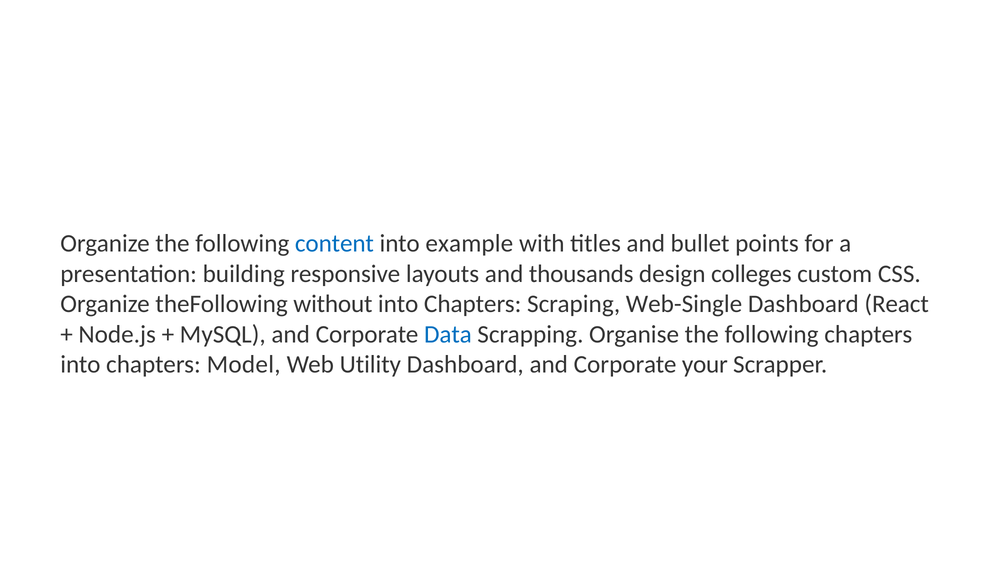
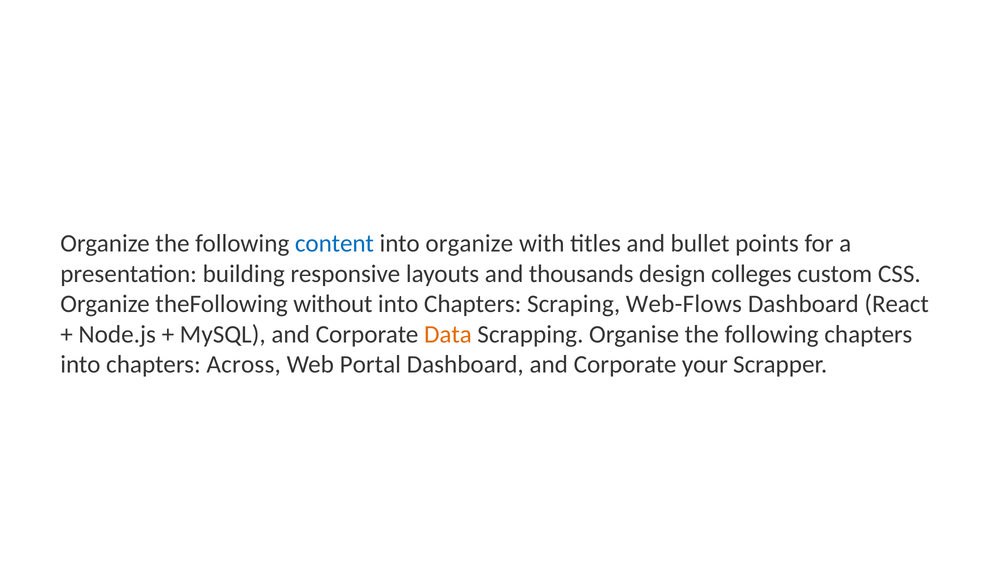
into example: example -> organize (469, 244)
Web-Single: Web-Single -> Web-Flows (684, 304)
Data colour: blue -> orange (448, 334)
Model: Model -> Across (244, 365)
Utility: Utility -> Portal (370, 365)
